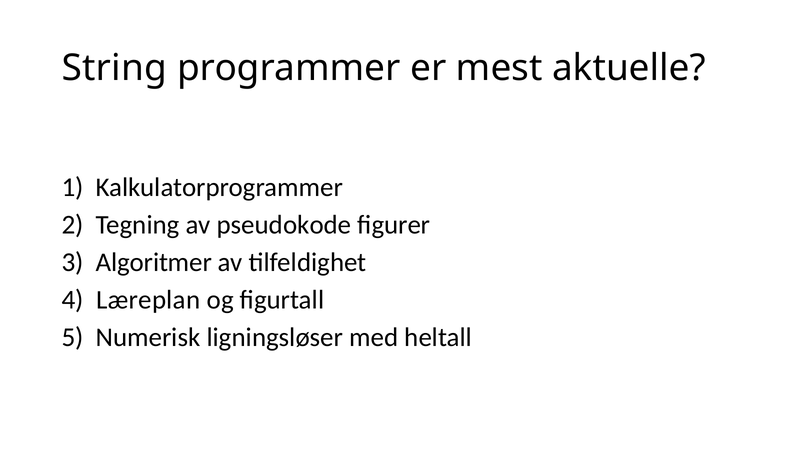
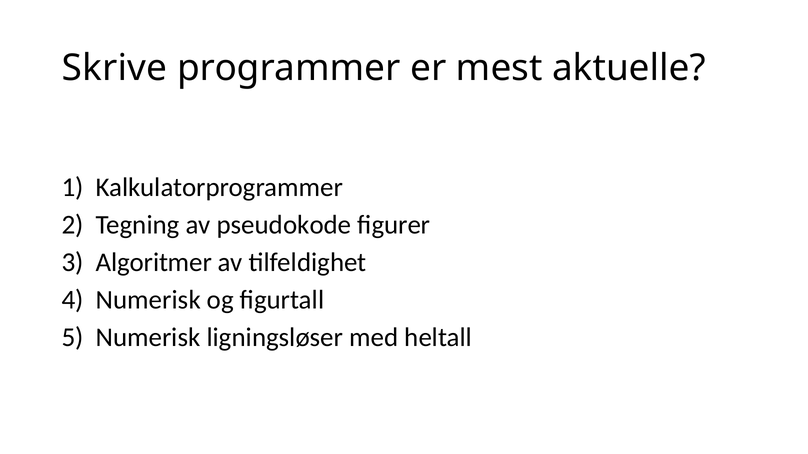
String: String -> Skrive (114, 68)
Læreplan: Læreplan -> Numerisk (148, 300)
